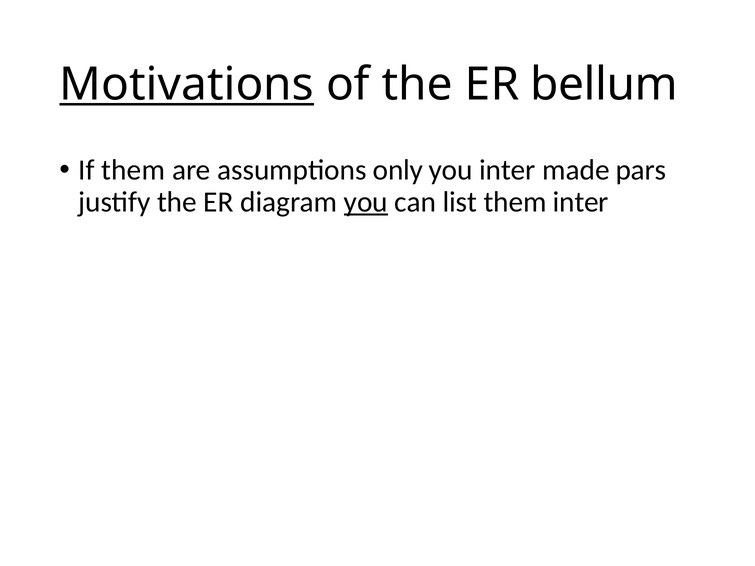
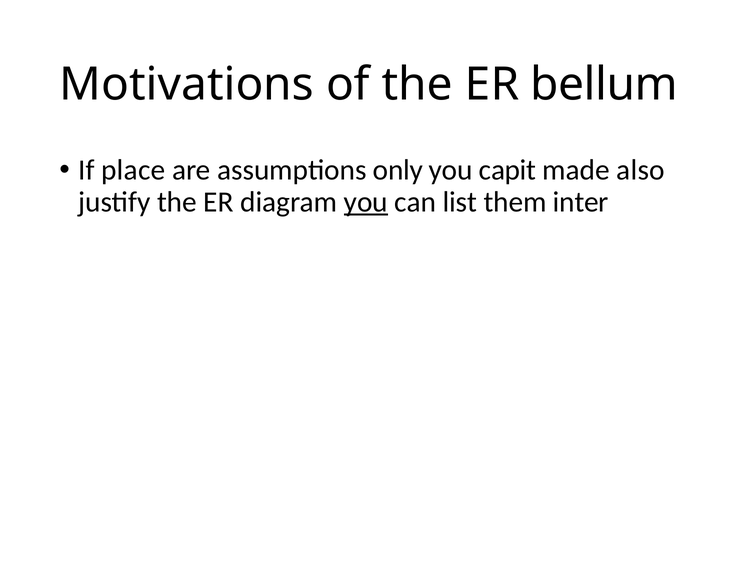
Motivations underline: present -> none (187, 85)
If them: them -> place (133, 170)
you inter: inter -> capit (508, 170)
pars: pars -> also (641, 170)
